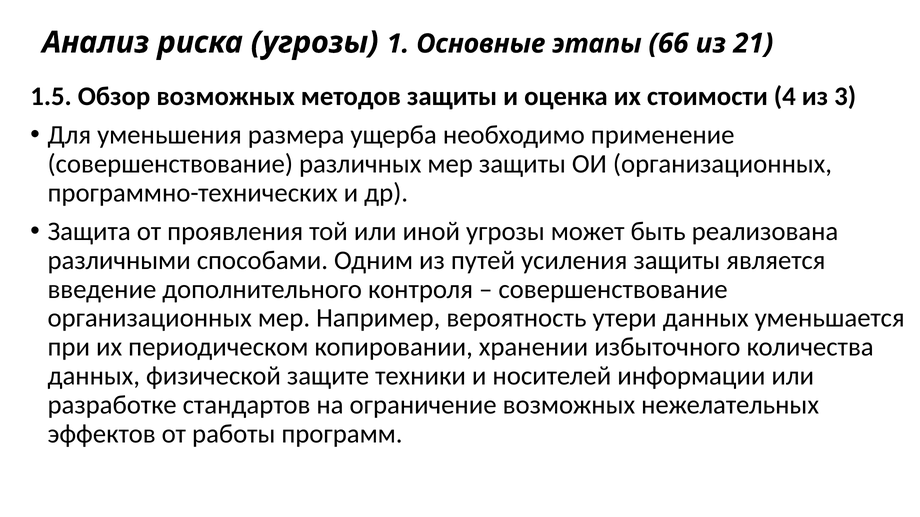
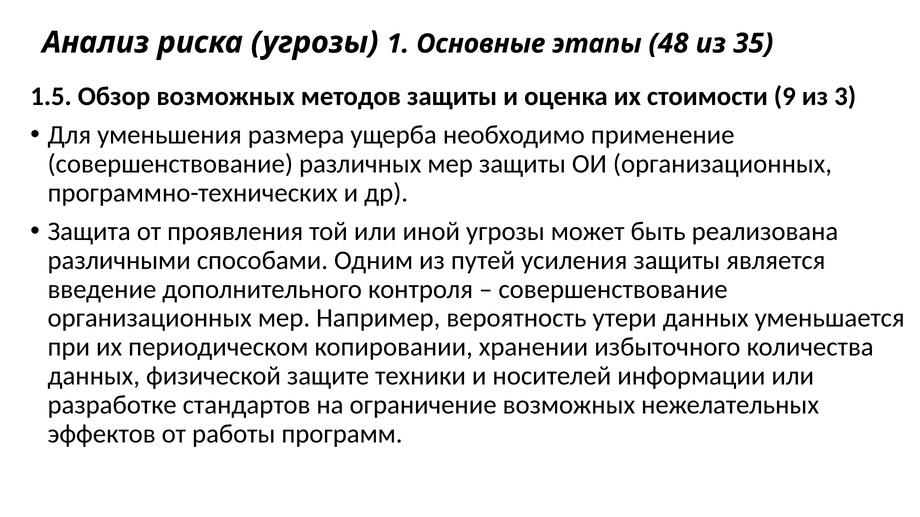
66: 66 -> 48 (668, 43)
21: 21 -> 35 (753, 43)
4: 4 -> 9 (785, 97)
